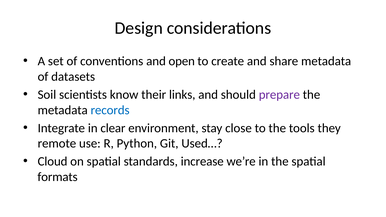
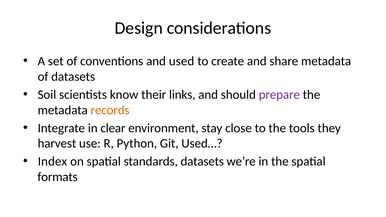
open: open -> used (182, 61)
records colour: blue -> orange (110, 110)
remote: remote -> harvest (57, 144)
Cloud: Cloud -> Index (52, 162)
standards increase: increase -> datasets (202, 162)
